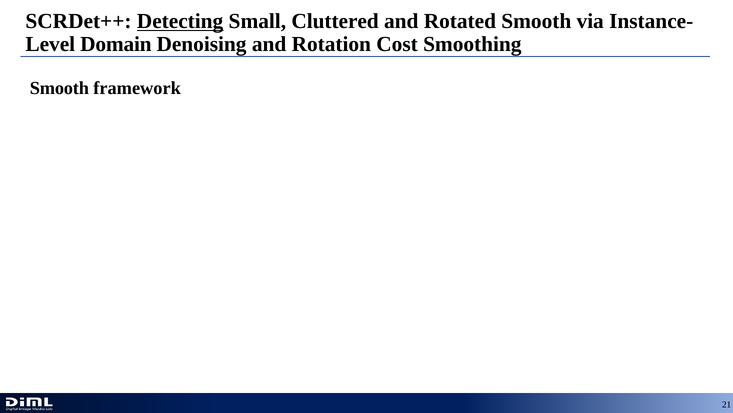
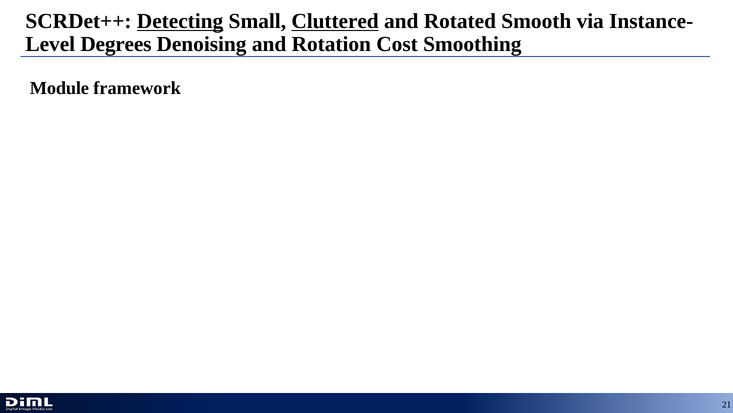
Cluttered underline: none -> present (335, 21)
Domain: Domain -> Degrees (116, 44)
Smooth: Smooth -> Module (59, 88)
